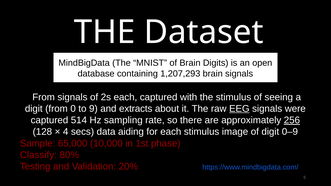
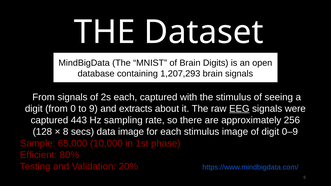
514: 514 -> 443 (79, 120)
256 underline: present -> none (292, 120)
4: 4 -> 8 (66, 132)
data aiding: aiding -> image (131, 132)
Classify: Classify -> Efficient (38, 155)
